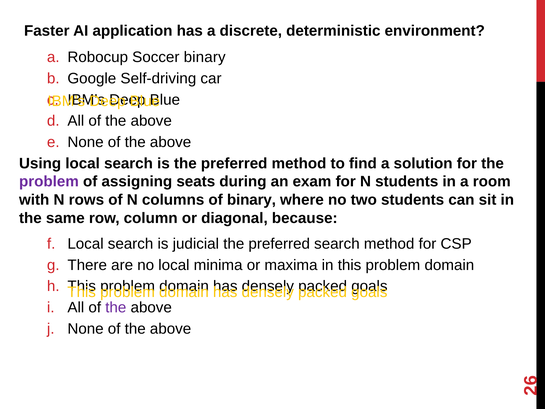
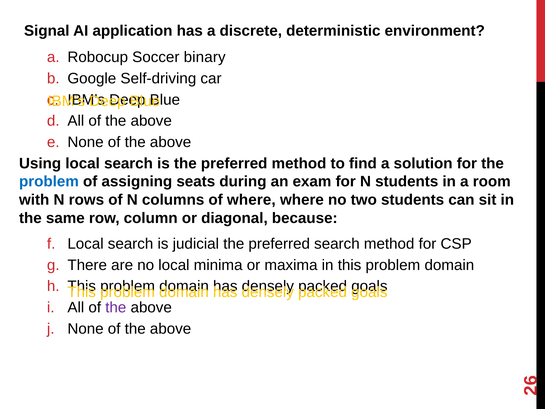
Faster: Faster -> Signal (47, 31)
problem colour: purple -> blue (49, 182)
of binary: binary -> where (251, 200)
